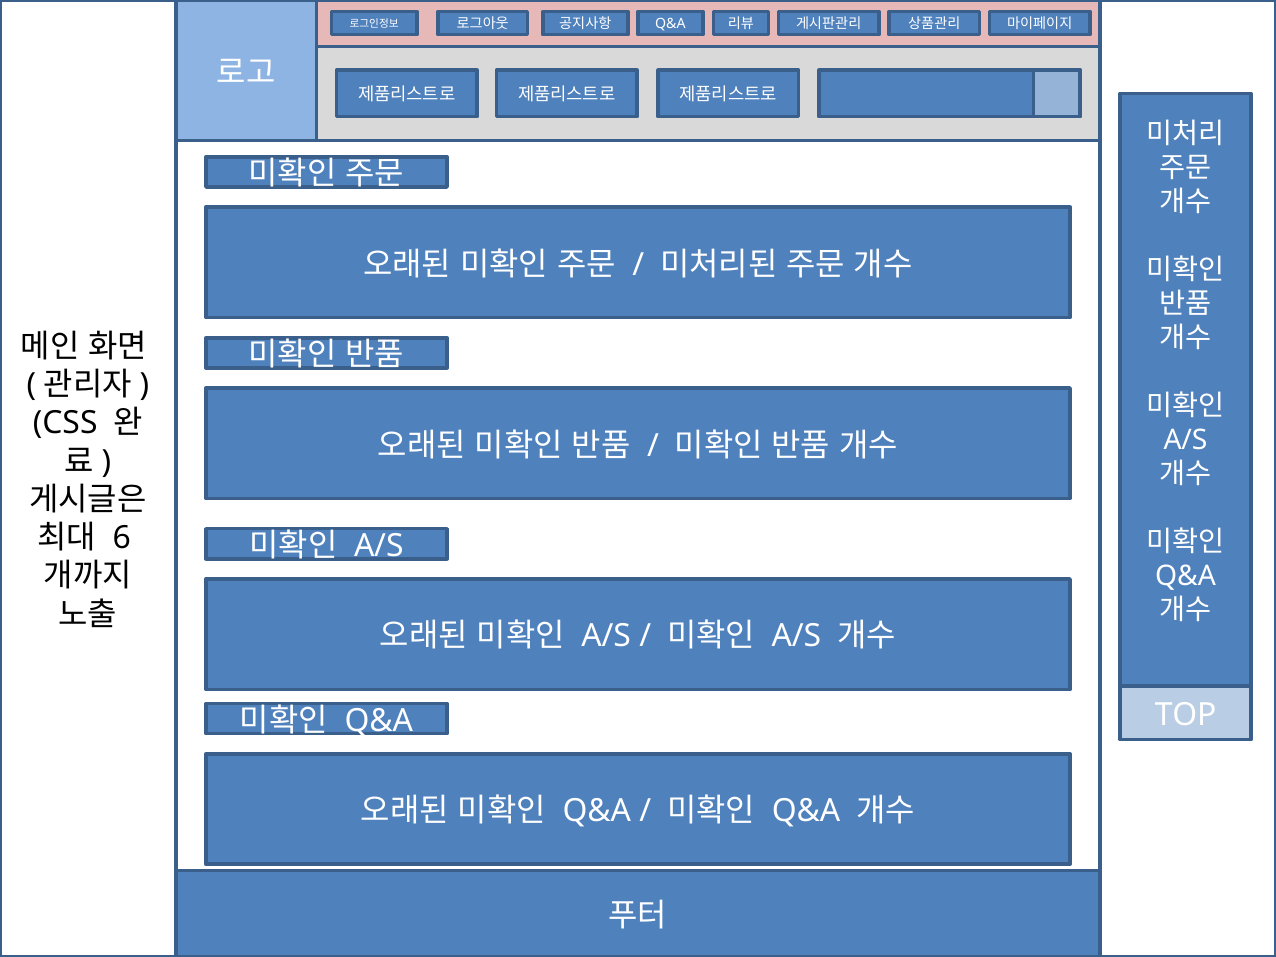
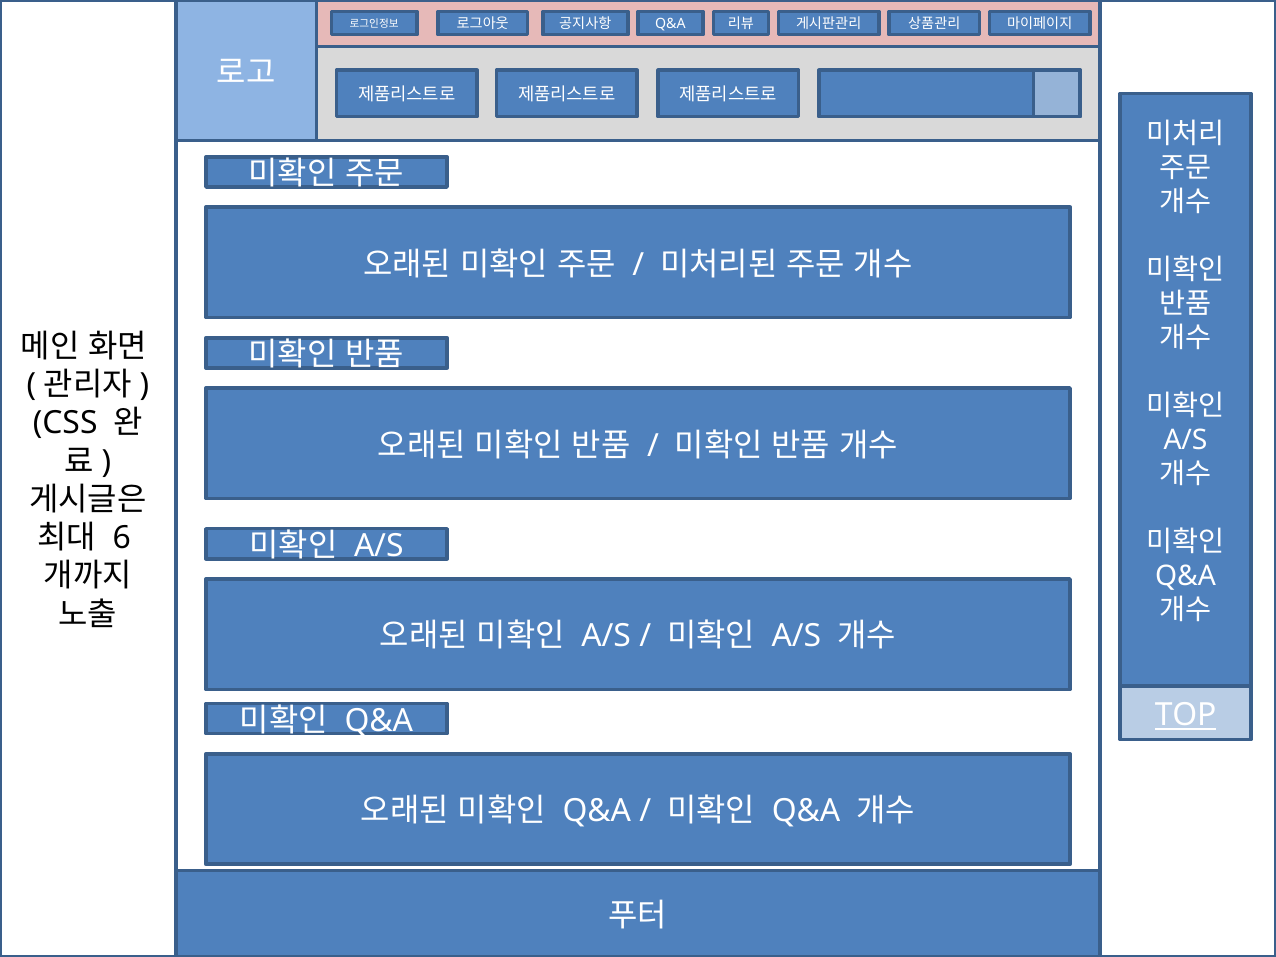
TOP underline: none -> present (1186, 715)
